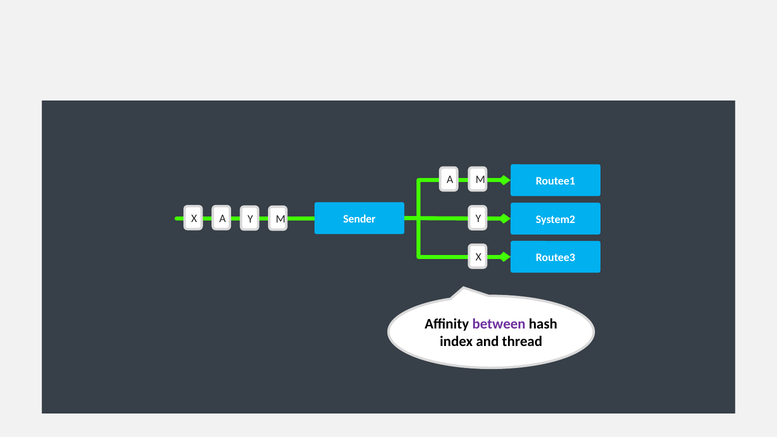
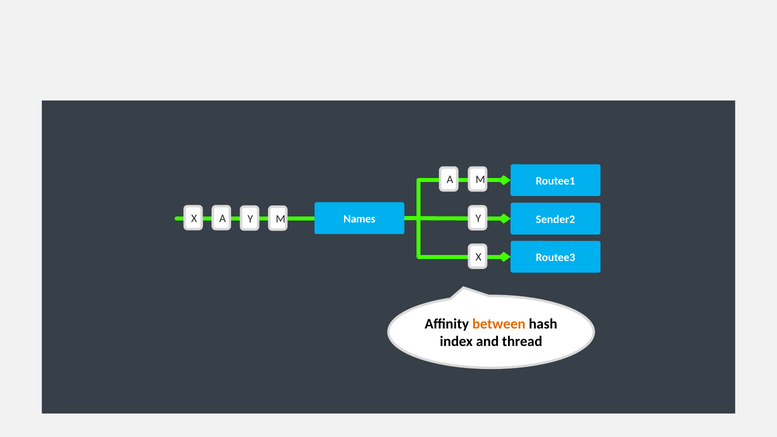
Sender: Sender -> Names (359, 219)
System2: System2 -> Sender2 (555, 219)
between colour: purple -> orange (499, 324)
